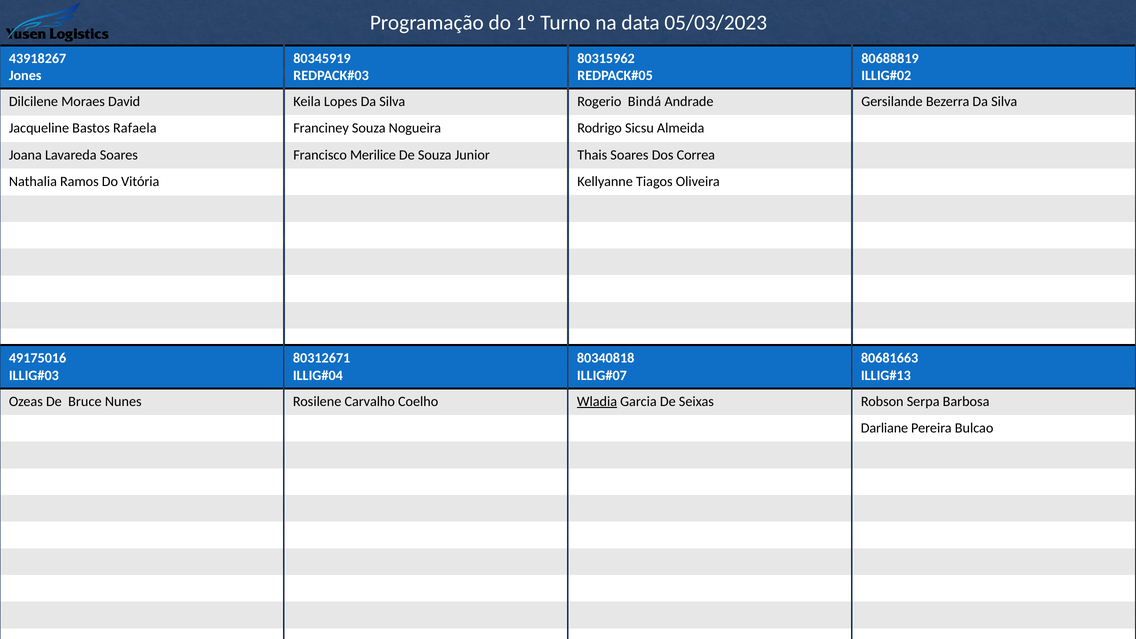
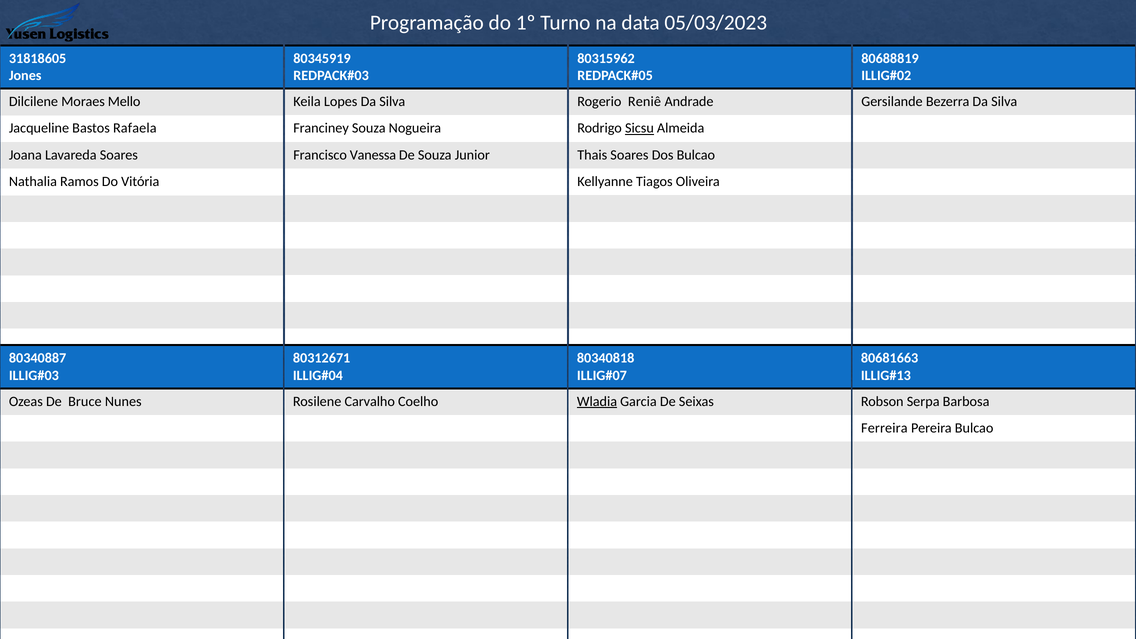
43918267: 43918267 -> 31818605 (38, 58)
Bindá: Bindá -> Reniê (644, 102)
David: David -> Mello (124, 102)
Sicsu underline: none -> present (639, 128)
Merilice: Merilice -> Vanessa (373, 155)
Dos Correa: Correa -> Bulcao (696, 155)
49175016: 49175016 -> 80340887 (38, 358)
Darliane: Darliane -> Ferreira (884, 428)
